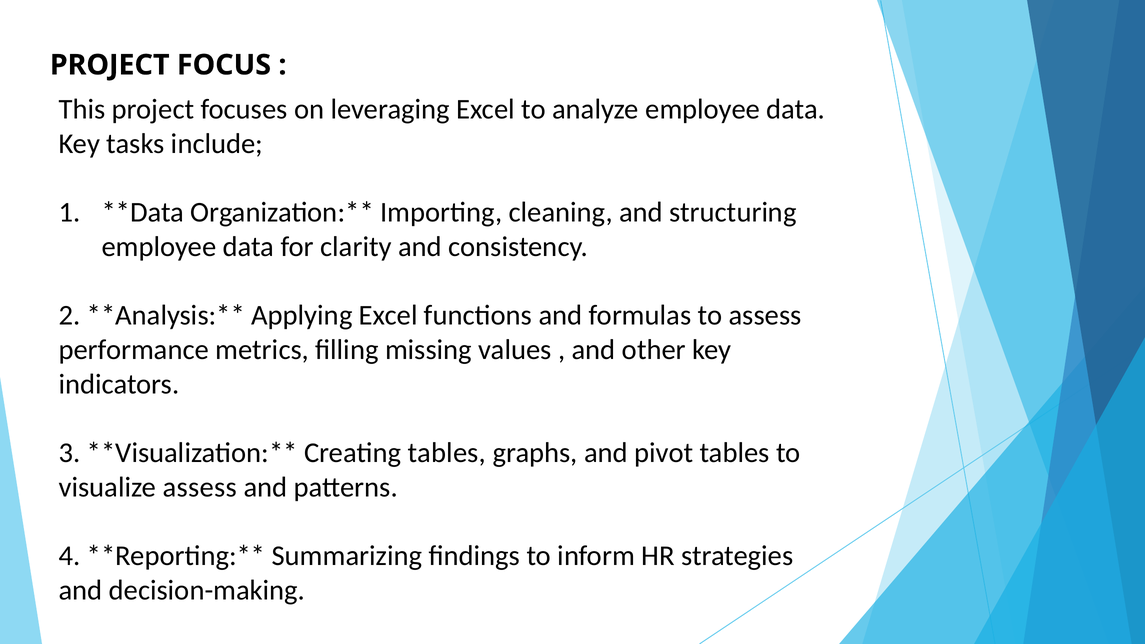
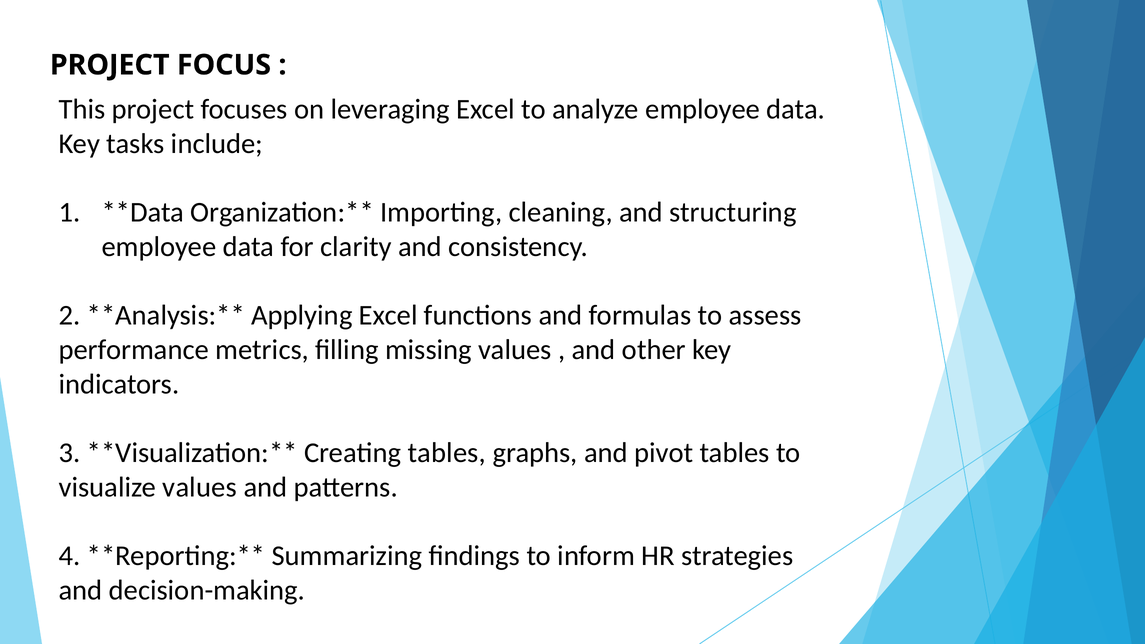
visualize assess: assess -> values (200, 487)
